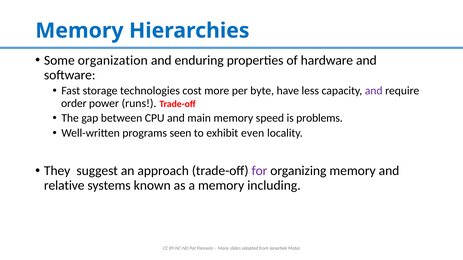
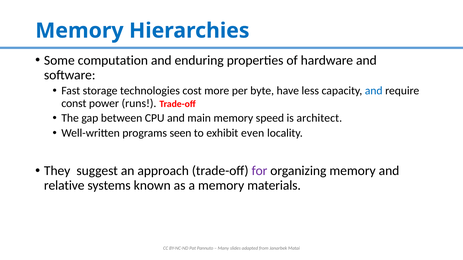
organization: organization -> computation (113, 60)
and colour: purple -> blue (374, 91)
order: order -> const (74, 103)
problems: problems -> architect (319, 118)
including: including -> materials (274, 186)
